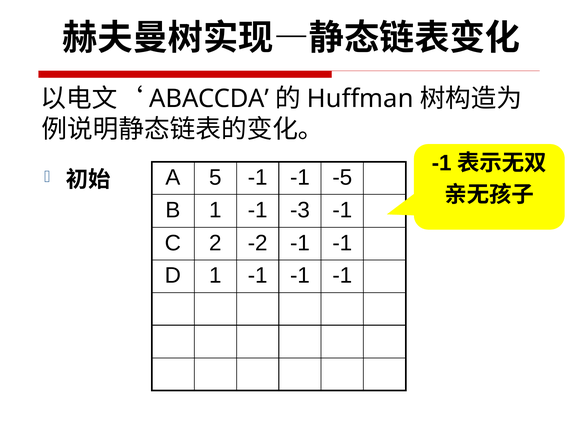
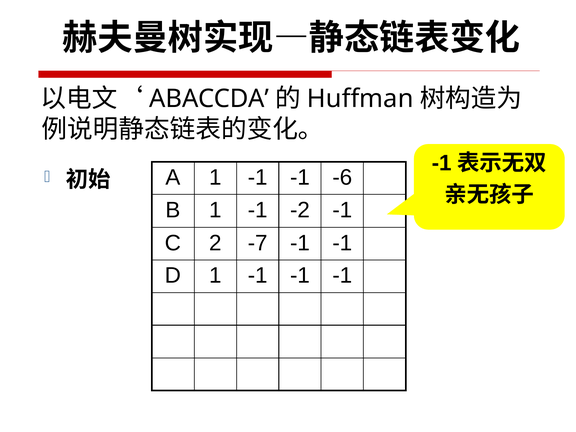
A 5: 5 -> 1 (215, 178)
-5: -5 -> -6 (342, 178)
-3: -3 -> -2 (300, 210)
-2: -2 -> -7 (258, 243)
